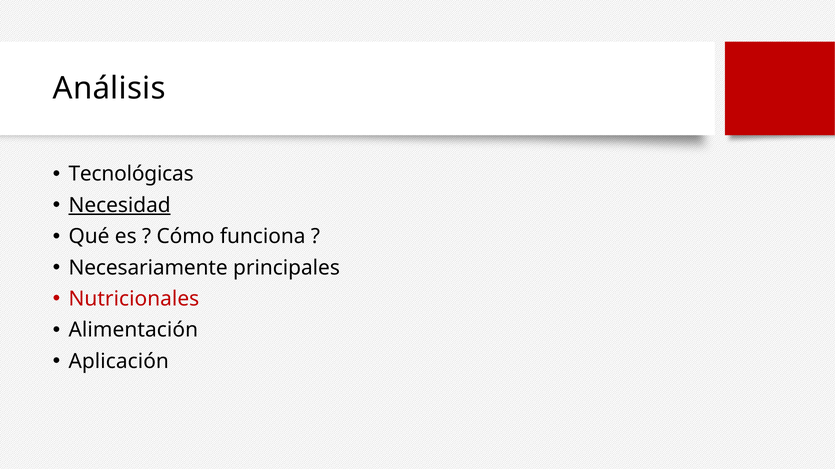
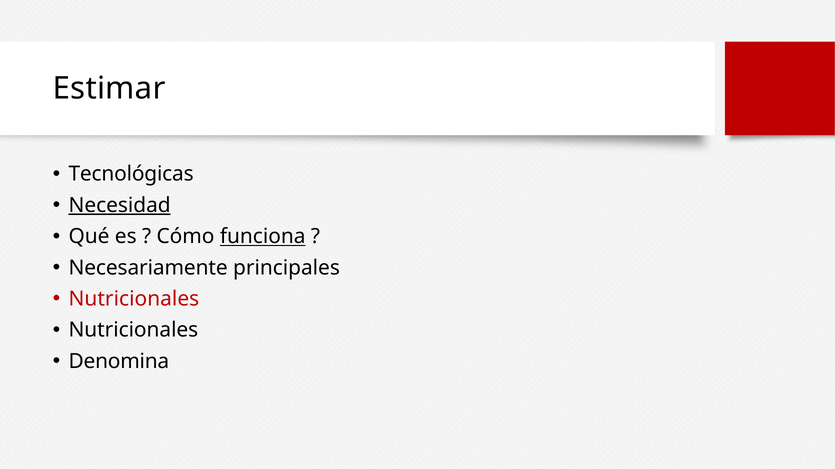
Análisis: Análisis -> Estimar (109, 88)
funciona underline: none -> present (263, 237)
Alimentación: Alimentación -> Nutricionales (133, 331)
Aplicación: Aplicación -> Denomina (119, 362)
